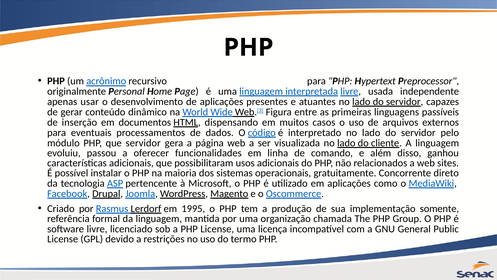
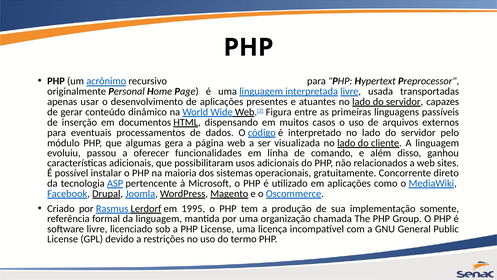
independente: independente -> transportadas (430, 91)
que servidor: servidor -> algumas (143, 143)
